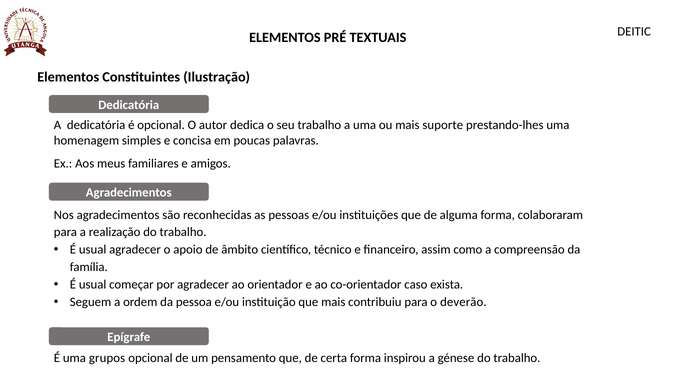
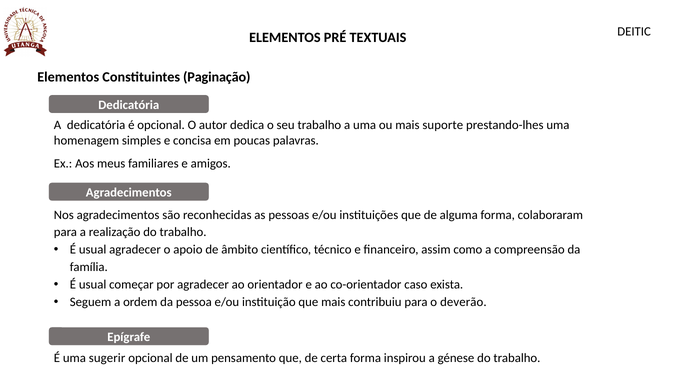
Ilustração: Ilustração -> Paginação (217, 77)
grupos: grupos -> sugerir (107, 358)
